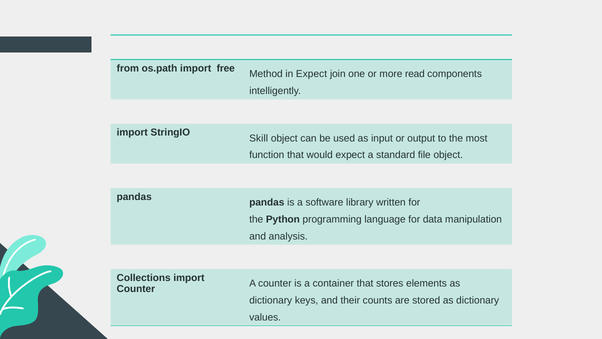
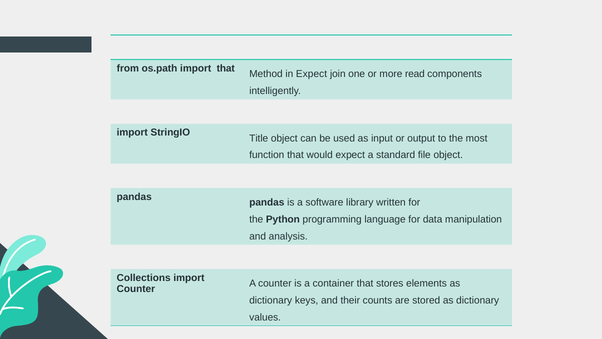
import free: free -> that (226, 68)
Skill: Skill -> Title (259, 138)
